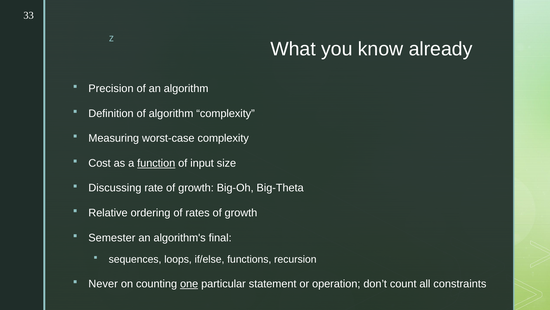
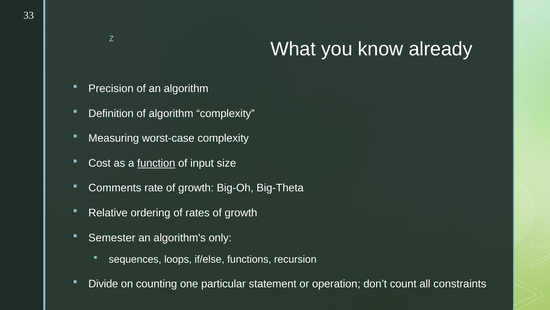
Discussing: Discussing -> Comments (115, 188)
final: final -> only (220, 237)
Never: Never -> Divide (103, 283)
one underline: present -> none (189, 283)
